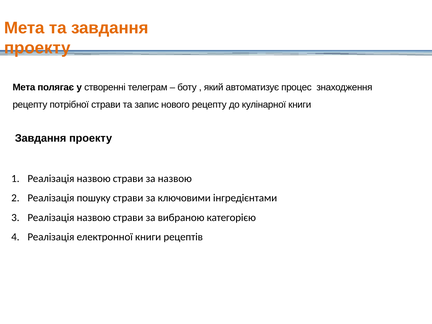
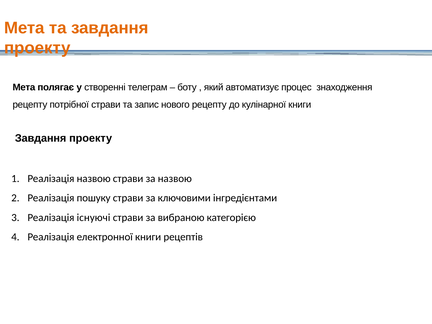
назвою: назвою -> існуючі (94, 218)
